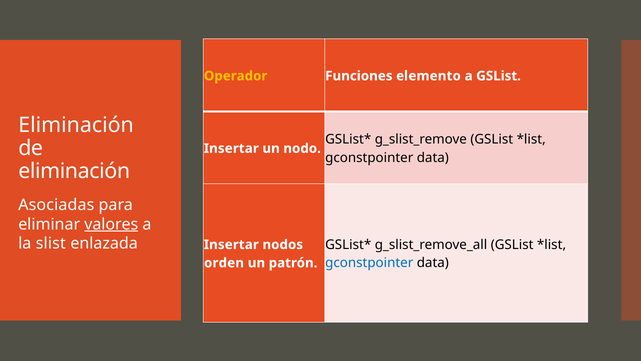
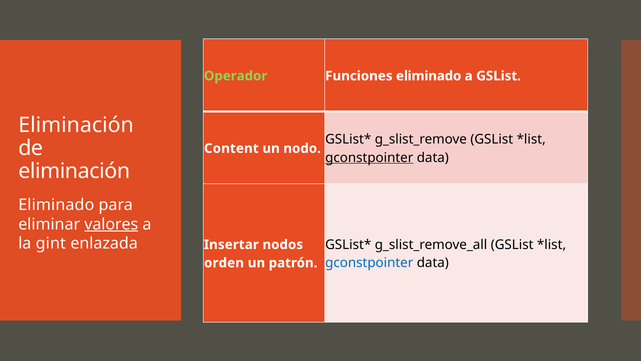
Operador colour: yellow -> light green (236, 76)
Funciones elemento: elemento -> eliminado (429, 76)
Insertar: Insertar -> Content (231, 148)
gconstpointer underline: none -> present (369, 157)
Asociadas: Asociadas -> Eliminado (56, 205)
slist: slist -> gint (51, 243)
